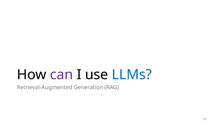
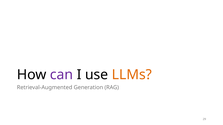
LLMs colour: blue -> orange (132, 75)
